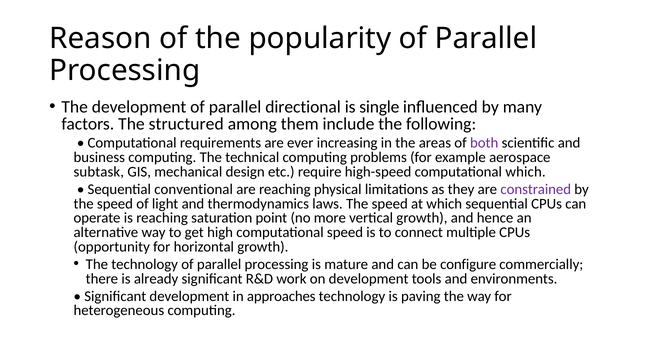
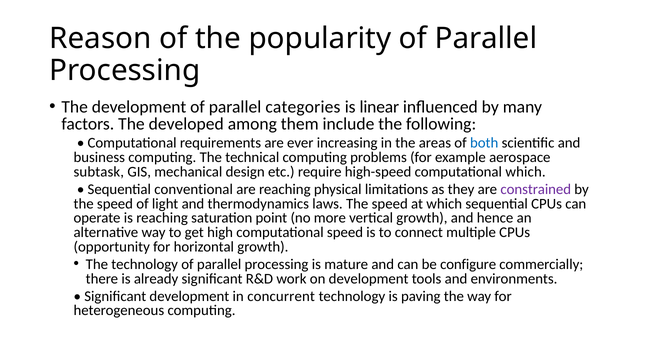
directional: directional -> categories (303, 107)
single: single -> linear (379, 107)
structured: structured -> developed (186, 124)
both colour: purple -> blue (484, 143)
approaches: approaches -> concurrent (281, 296)
